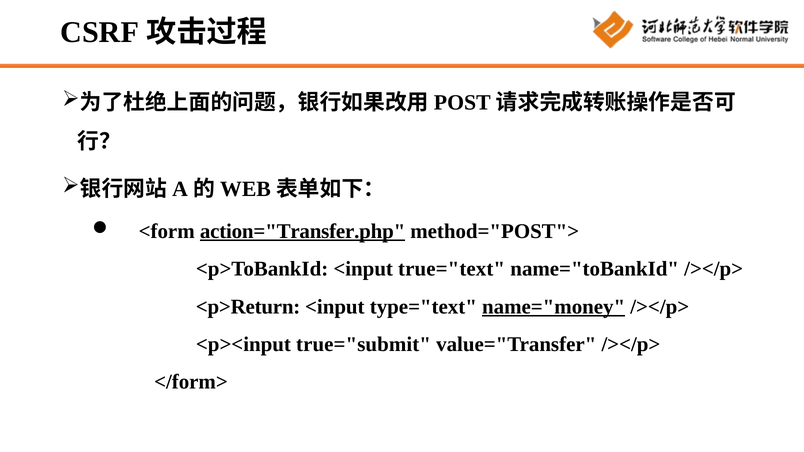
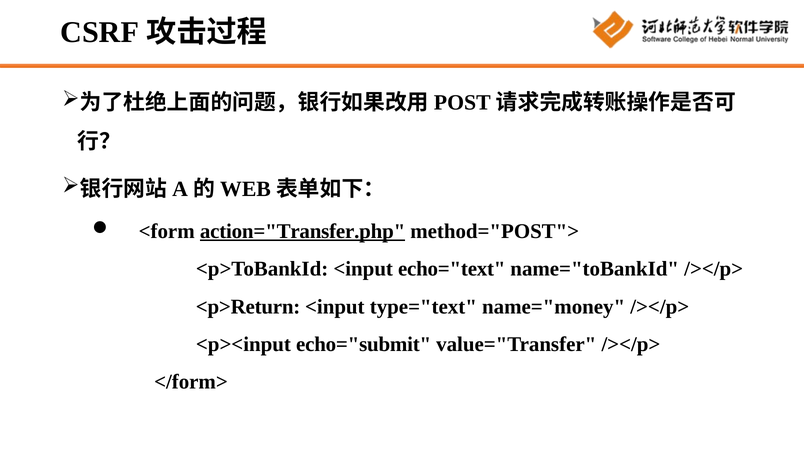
true="text: true="text -> echo="text (452, 269)
name="money underline: present -> none (554, 307)
true="submit: true="submit -> echo="submit (364, 345)
